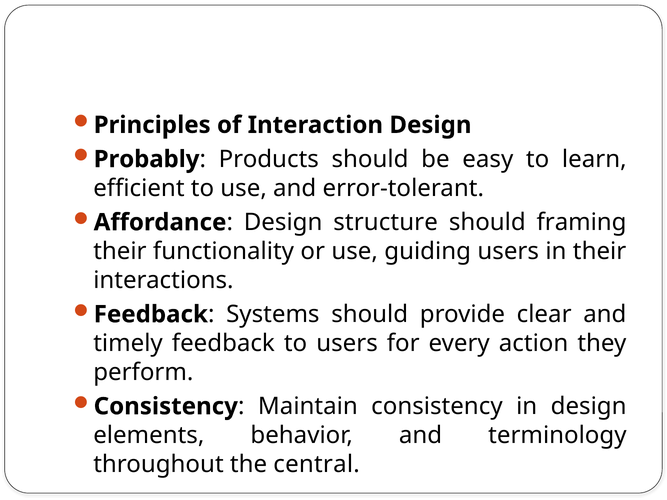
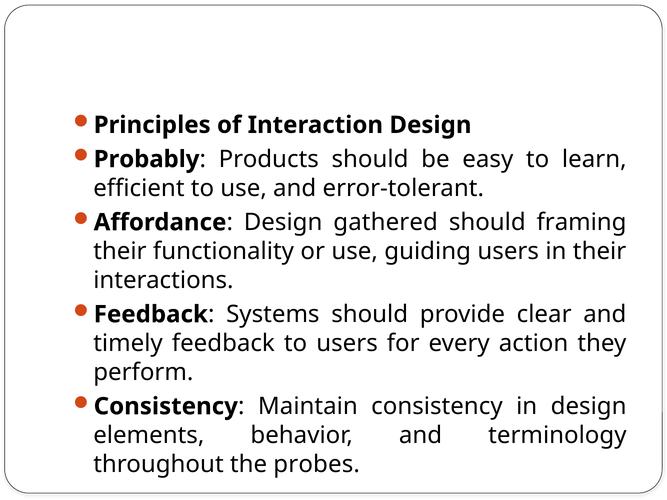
structure: structure -> gathered (386, 222)
central: central -> probes (317, 464)
